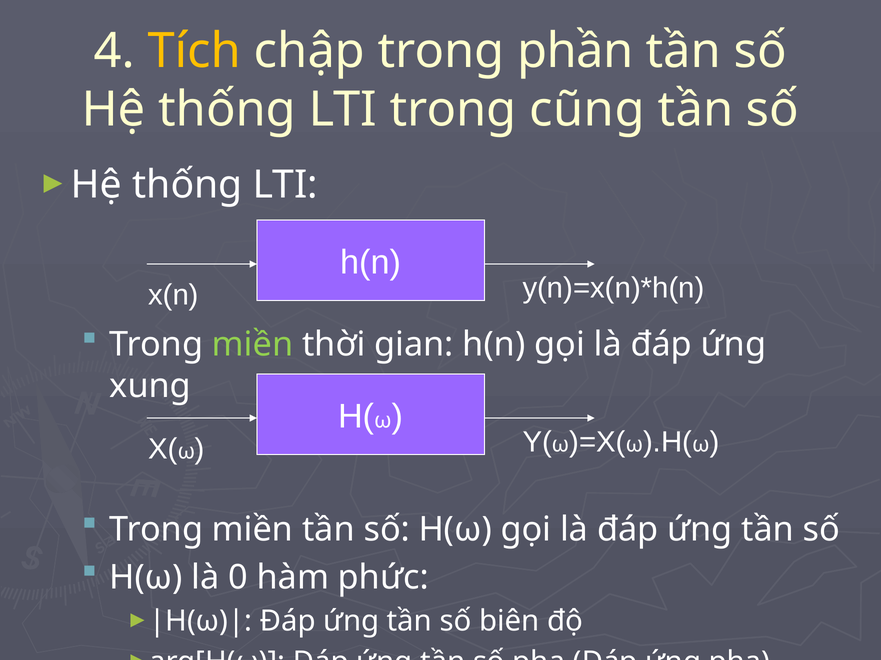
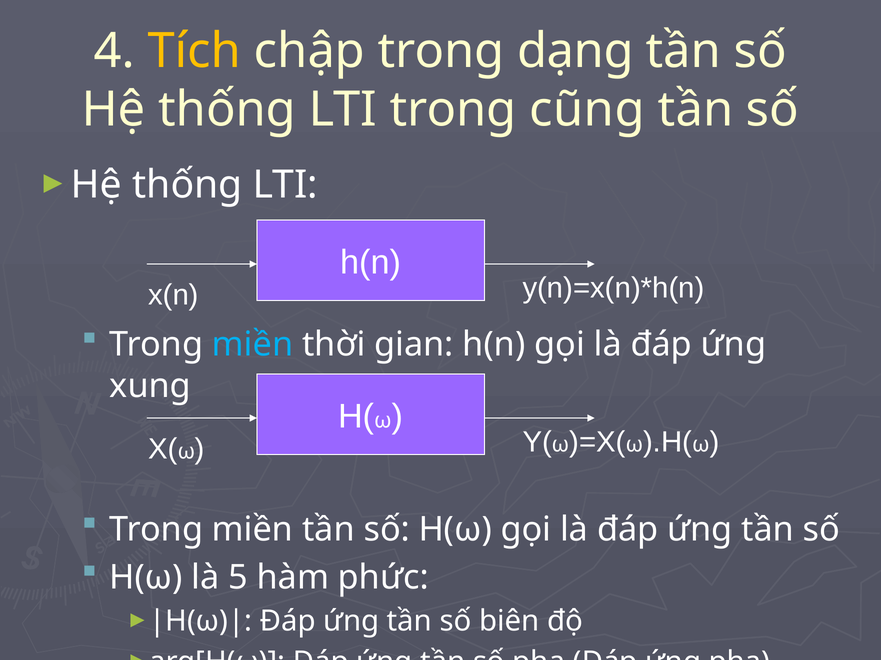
phần: phần -> dạng (575, 51)
miền colour: light green -> light blue (253, 345)
0: 0 -> 5 (238, 578)
